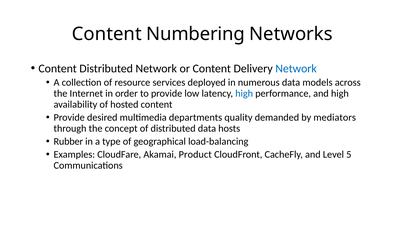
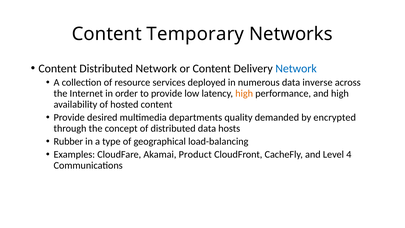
Numbering: Numbering -> Temporary (195, 34)
models: models -> inverse (317, 82)
high colour: blue -> orange (244, 93)
mediators: mediators -> encrypted (335, 117)
5: 5 -> 4 (349, 154)
